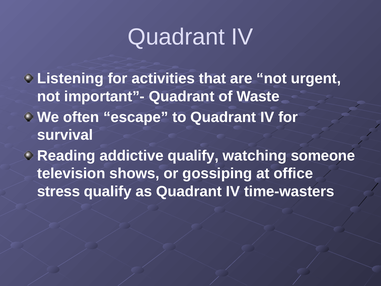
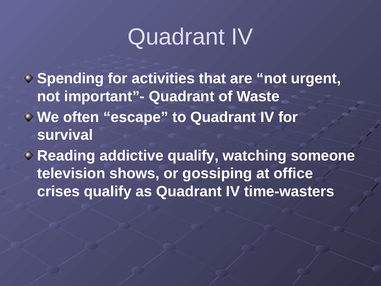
Listening: Listening -> Spending (70, 79)
stress: stress -> crises (59, 191)
